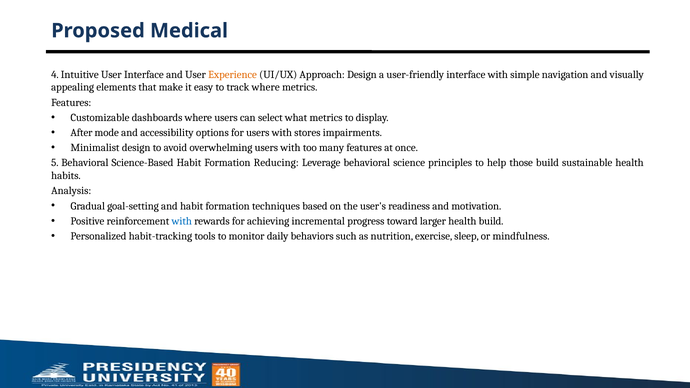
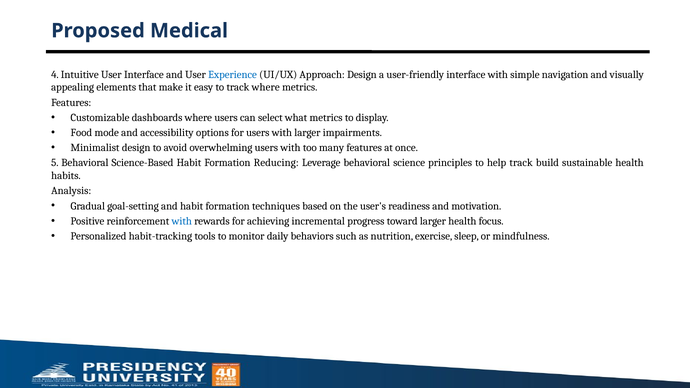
Experience colour: orange -> blue (232, 74)
After: After -> Food (81, 133)
with stores: stores -> larger (307, 133)
help those: those -> track (521, 163)
health build: build -> focus (491, 221)
